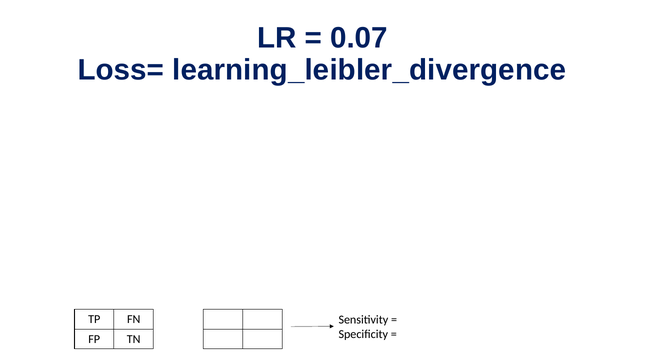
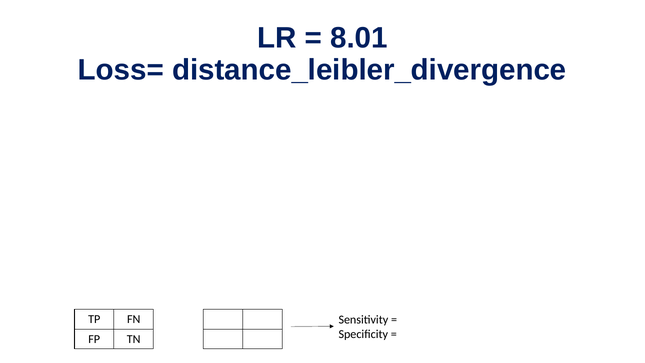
0.07: 0.07 -> 8.01 (359, 38)
learning_leibler_divergence: learning_leibler_divergence -> distance_leibler_divergence (369, 70)
